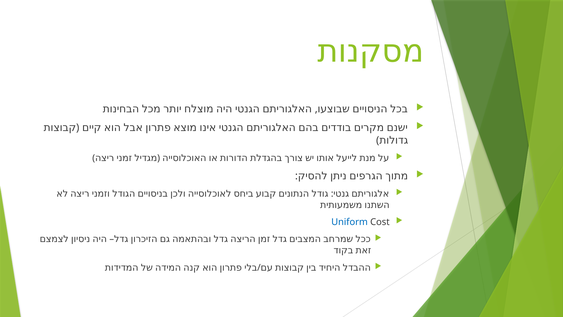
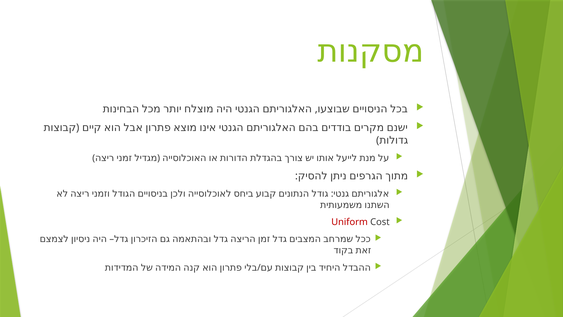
Uniform colour: blue -> red (350, 222)
